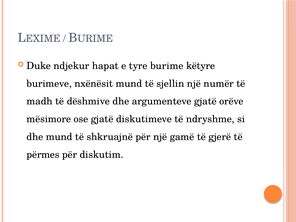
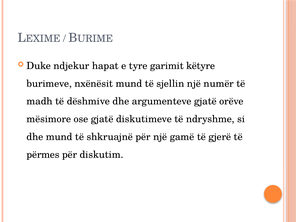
burime: burime -> garimit (167, 66)
